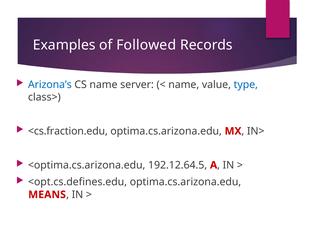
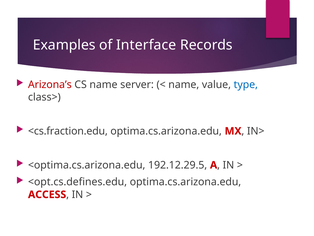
Followed: Followed -> Interface (146, 45)
Arizona’s colour: blue -> red (50, 84)
192.12.64.5: 192.12.64.5 -> 192.12.29.5 (178, 165)
MEANS: MEANS -> ACCESS (47, 194)
